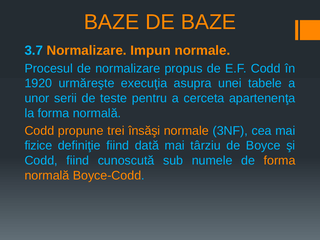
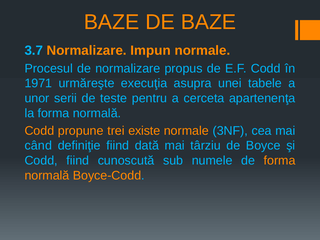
1920: 1920 -> 1971 (38, 83)
însăşi: însăşi -> existe (144, 131)
fizice: fizice -> când (38, 146)
